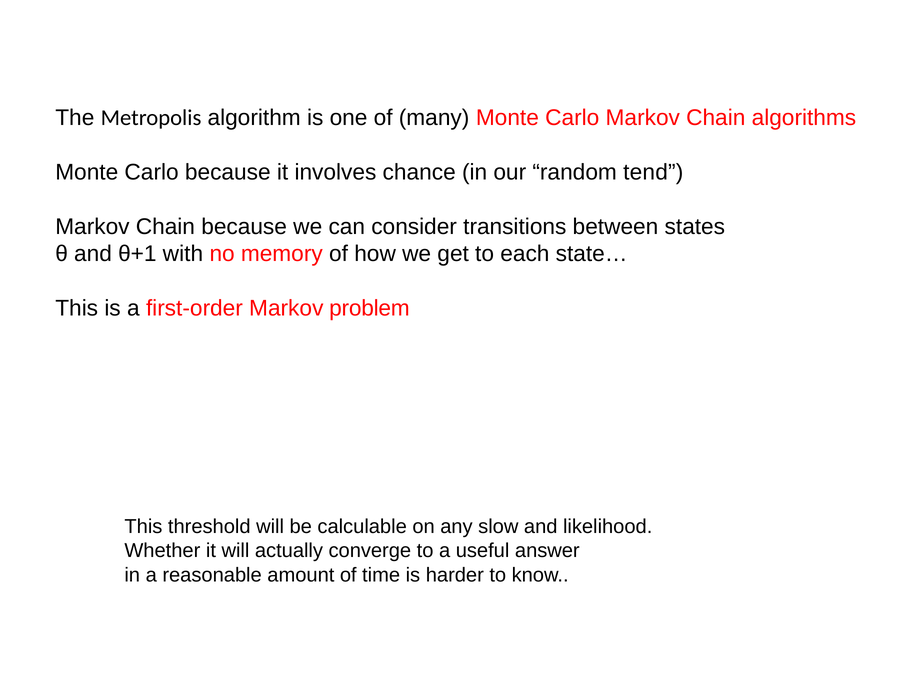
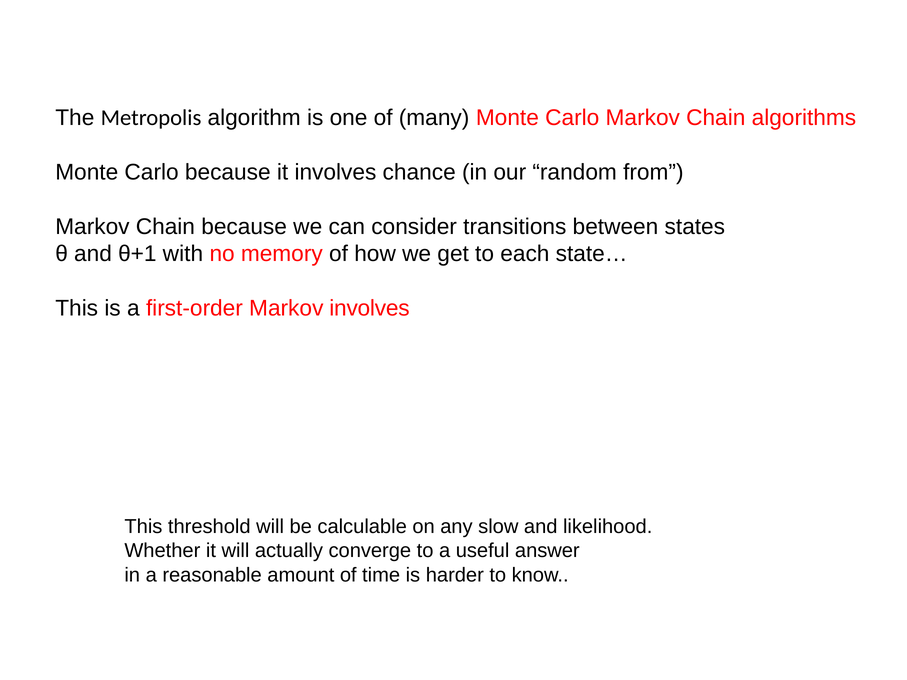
tend: tend -> from (653, 172)
Markov problem: problem -> involves (369, 308)
